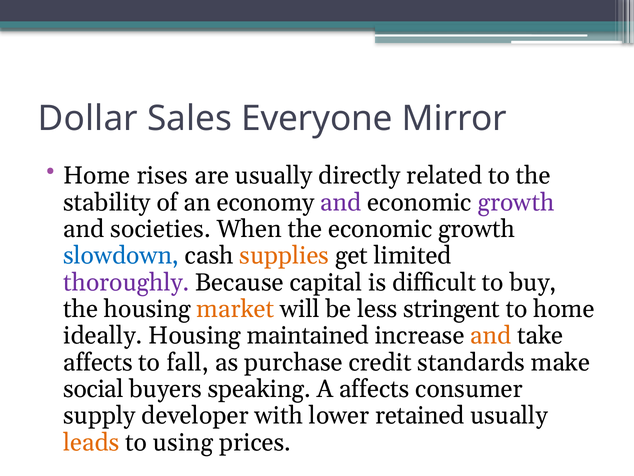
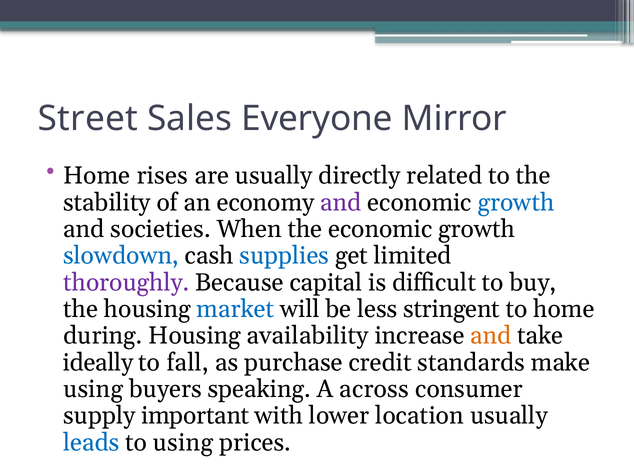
Dollar: Dollar -> Street (88, 119)
growth colour: purple -> blue (516, 202)
supplies colour: orange -> blue (284, 255)
market colour: orange -> blue (235, 309)
ideally: ideally -> during (103, 335)
maintained: maintained -> availability (308, 335)
affects: affects -> ideally (98, 362)
social: social -> using (93, 389)
A affects: affects -> across (374, 389)
developer: developer -> important (195, 415)
retained: retained -> location (420, 415)
leads colour: orange -> blue (91, 442)
